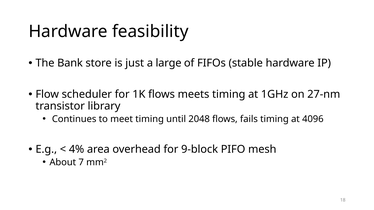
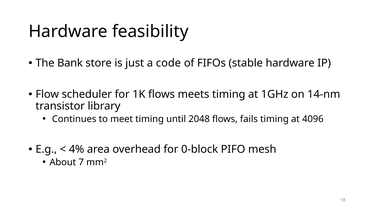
large: large -> code (168, 63)
27-nm: 27-nm -> 14-nm (324, 95)
9-block: 9-block -> 0-block (200, 150)
